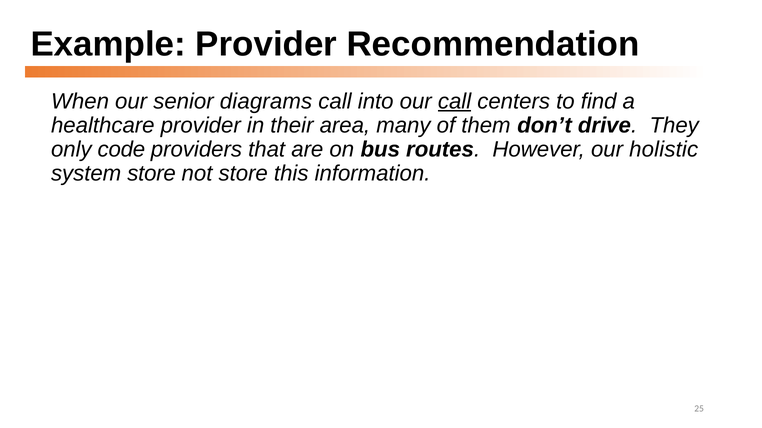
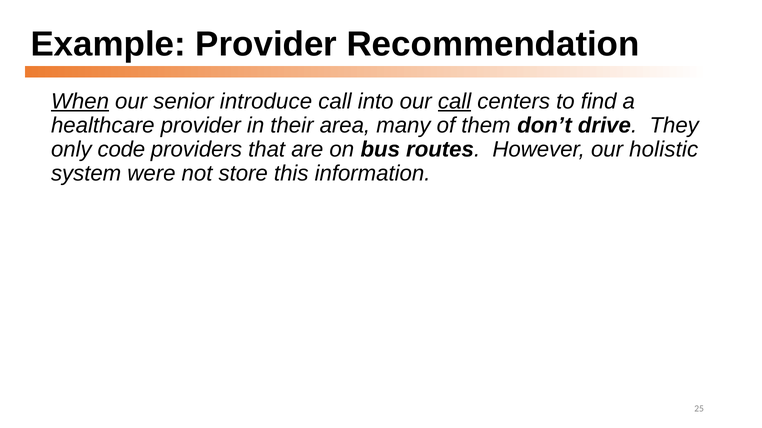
When underline: none -> present (80, 101)
diagrams: diagrams -> introduce (266, 101)
system store: store -> were (151, 173)
